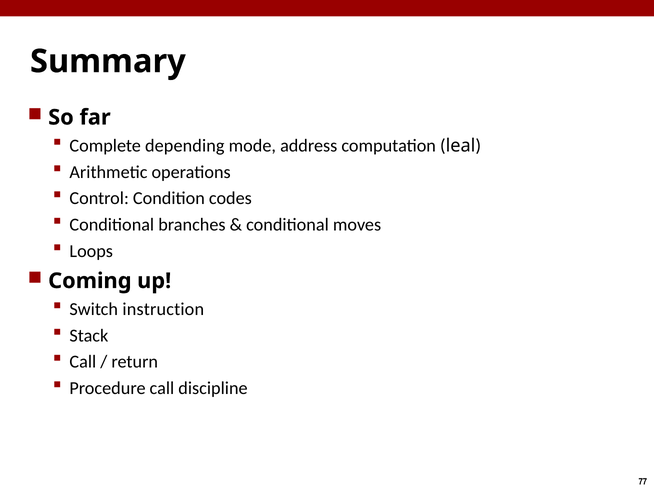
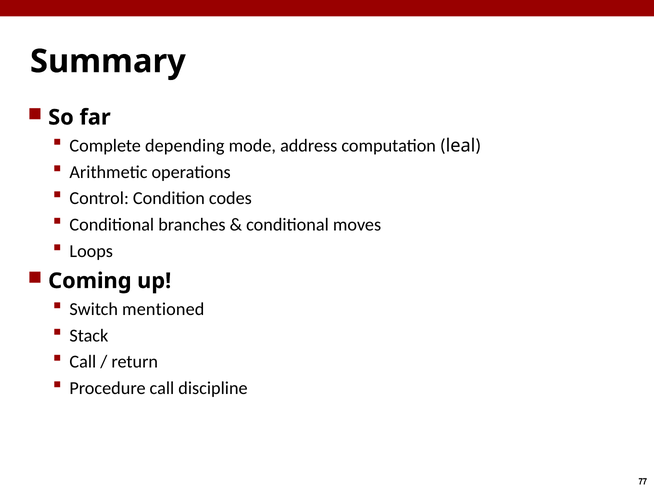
instruction: instruction -> mentioned (163, 309)
